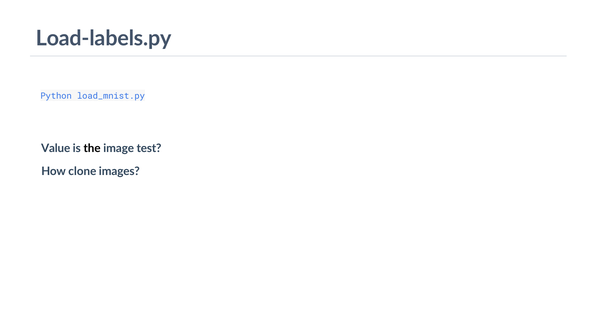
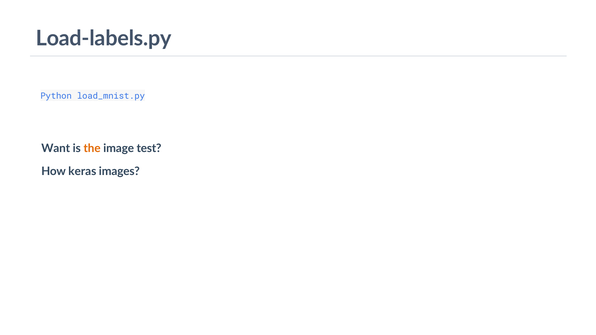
Value: Value -> Want (56, 148)
the colour: black -> orange (92, 148)
clone: clone -> keras (82, 172)
